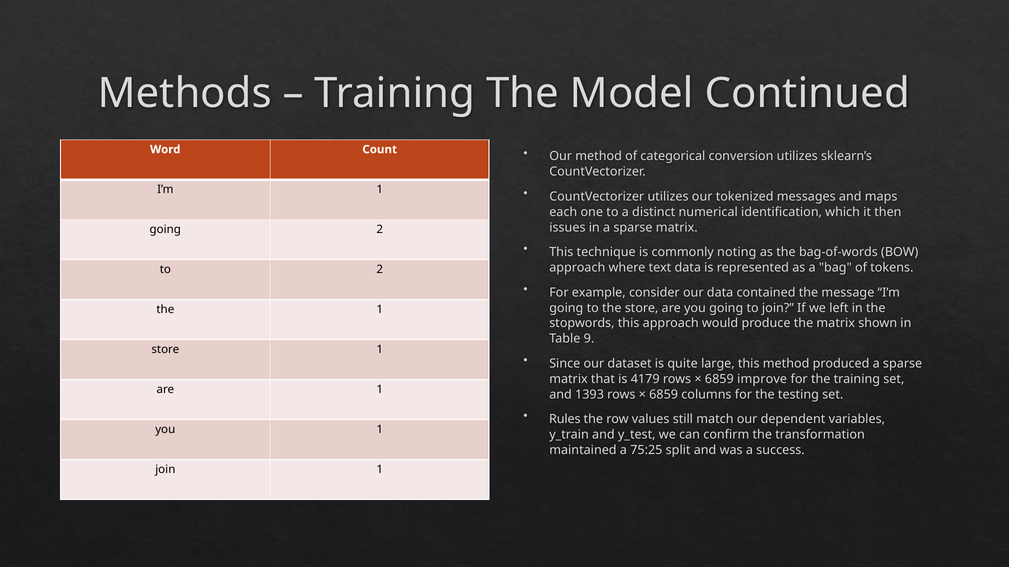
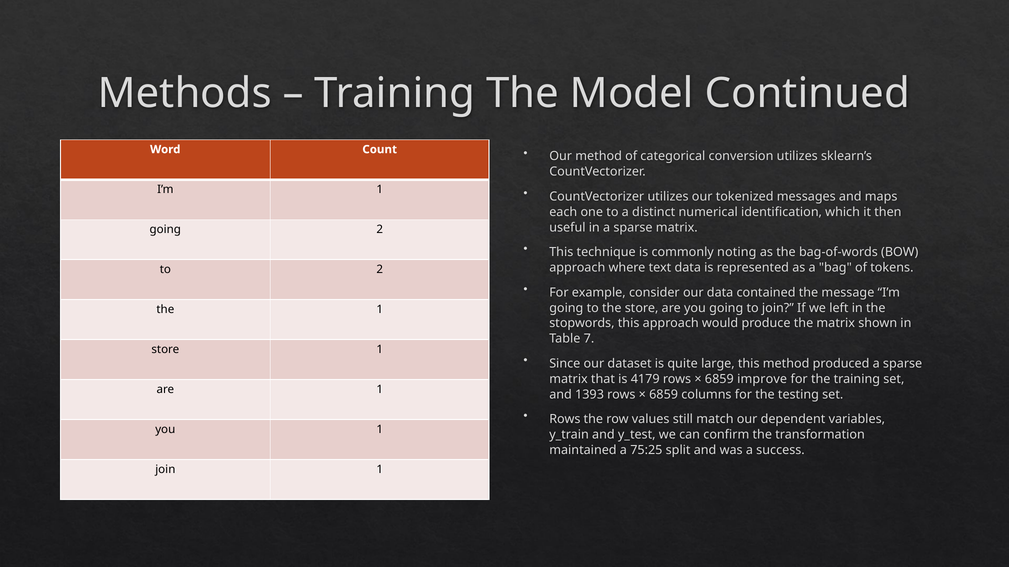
issues: issues -> useful (567, 228)
9: 9 -> 7 (589, 339)
Rules: Rules -> Rows (565, 420)
